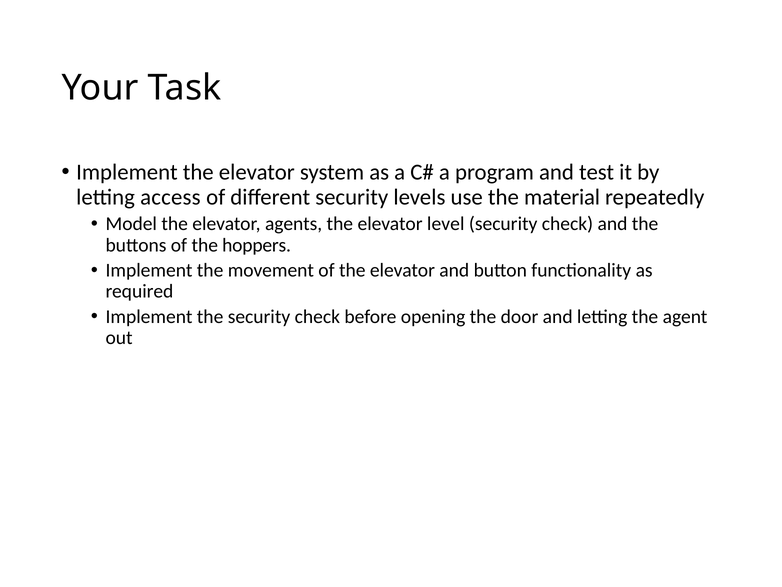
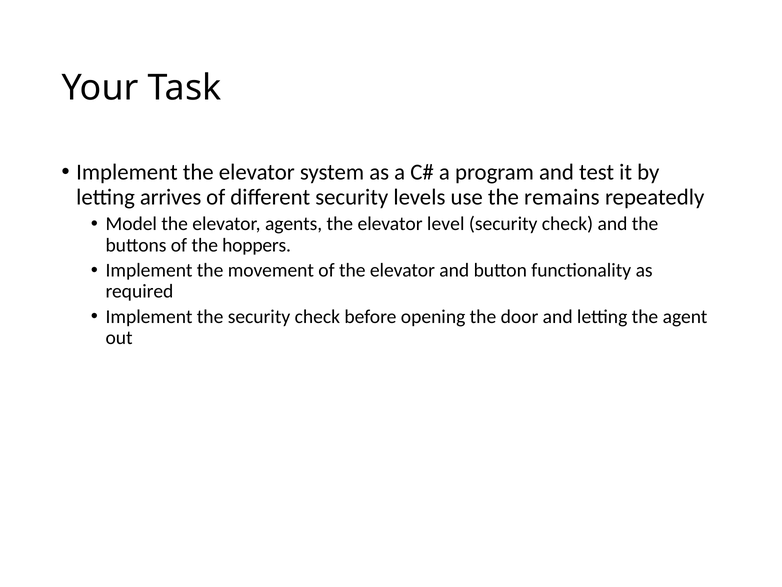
access: access -> arrives (171, 197)
material: material -> remains (562, 197)
